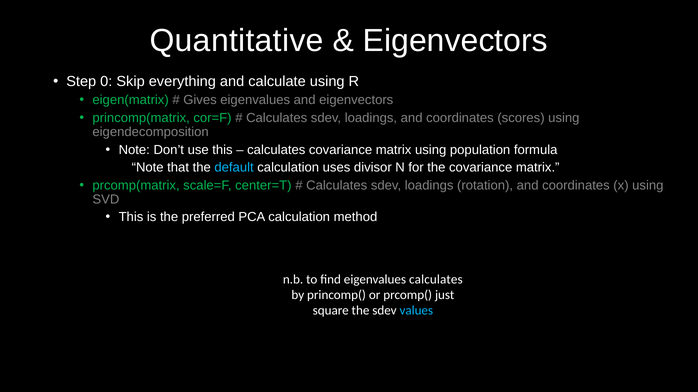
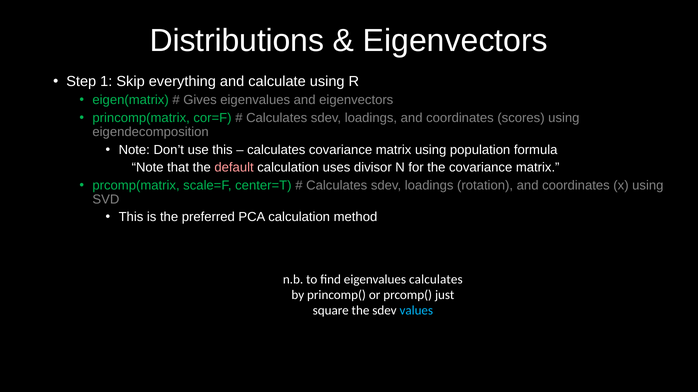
Quantitative: Quantitative -> Distributions (237, 41)
0: 0 -> 1 (106, 82)
default colour: light blue -> pink (234, 168)
